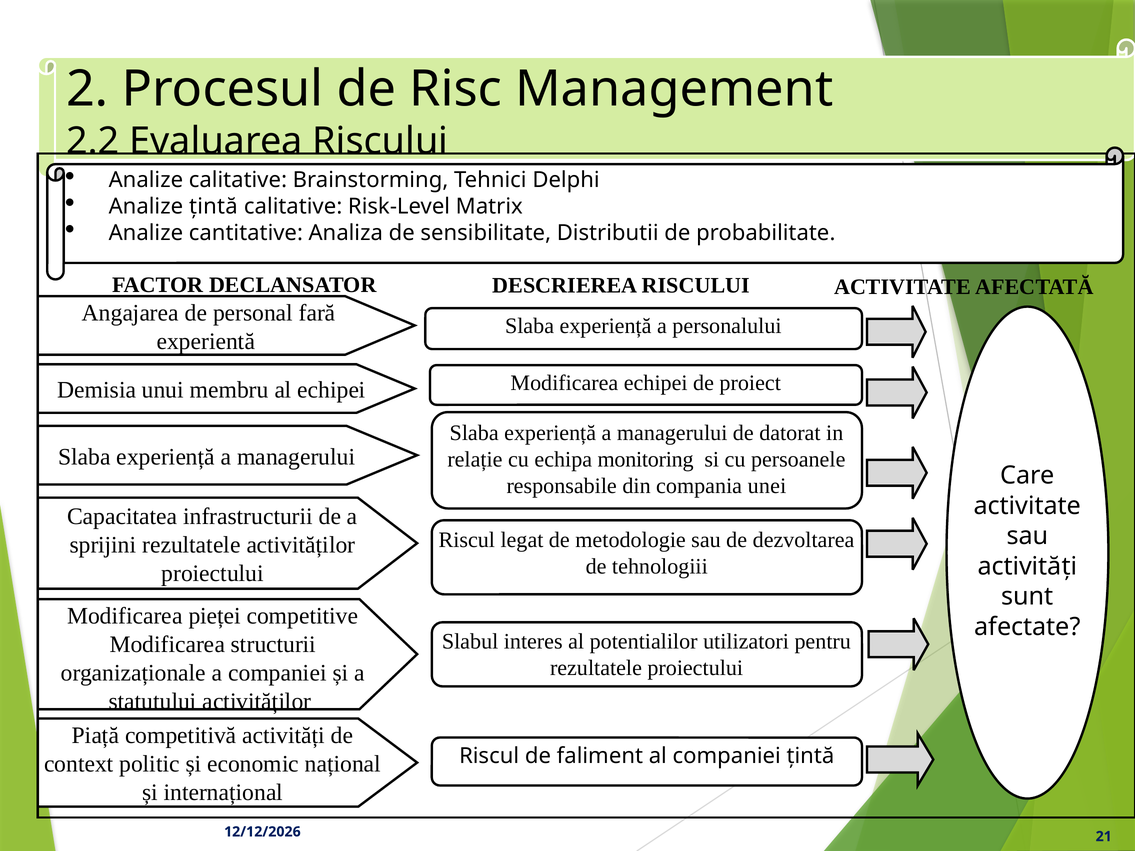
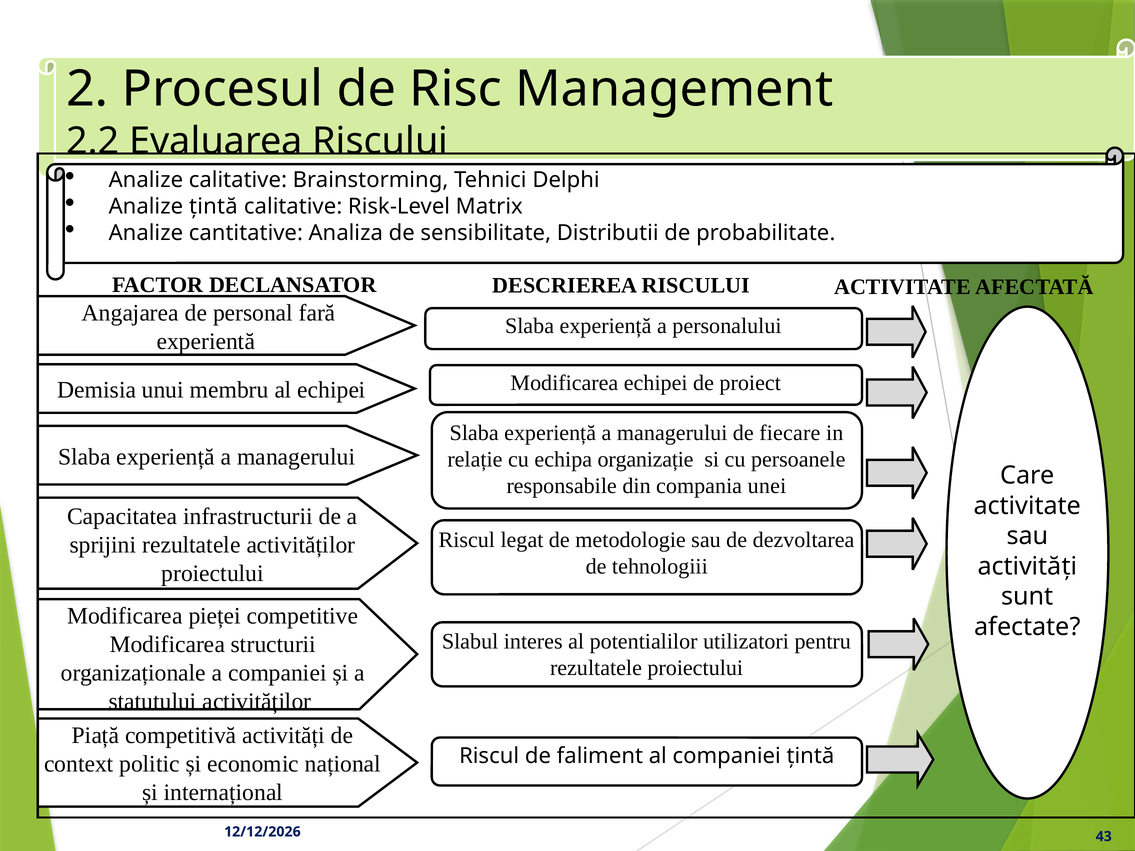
datorat: datorat -> fiecare (790, 433)
monitoring: monitoring -> organizație (646, 459)
21: 21 -> 43 (1104, 837)
